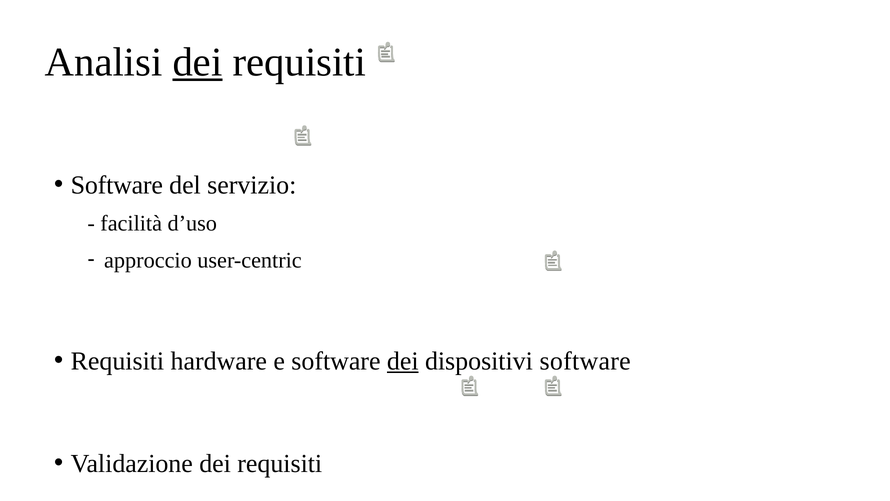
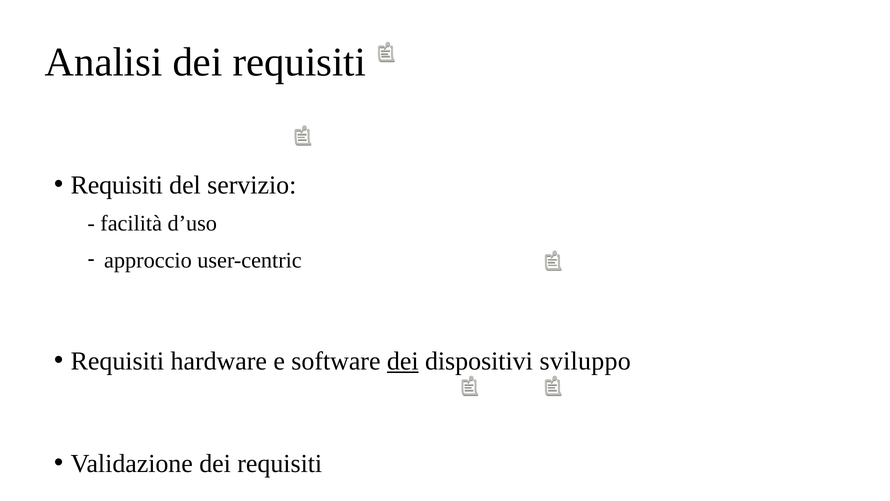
dei underline: present -> none (197, 62)
Software: Software -> Requisiti (117, 185)
dispositivi software: software -> sviluppo (585, 361)
